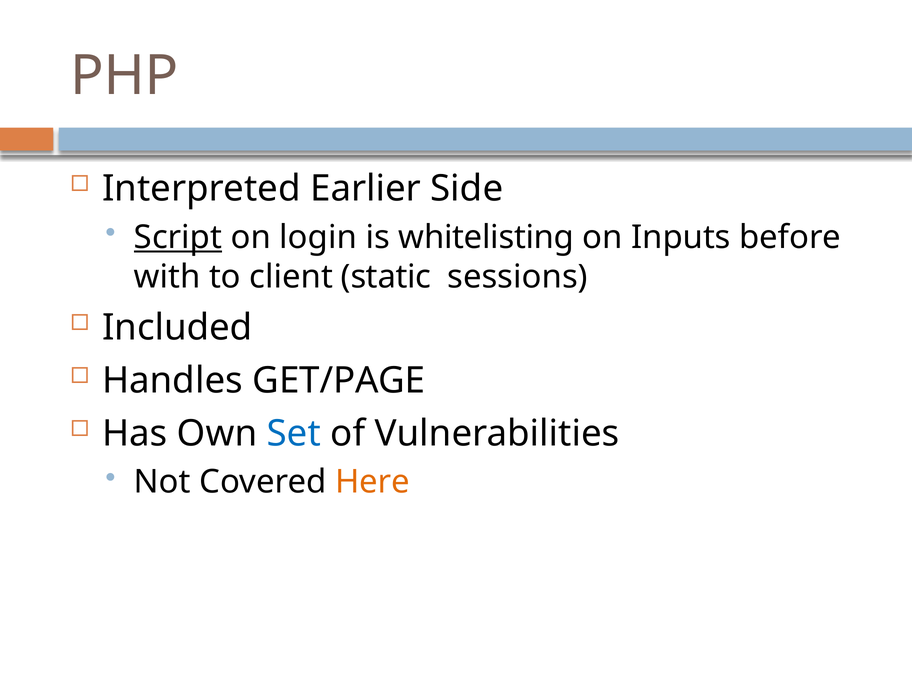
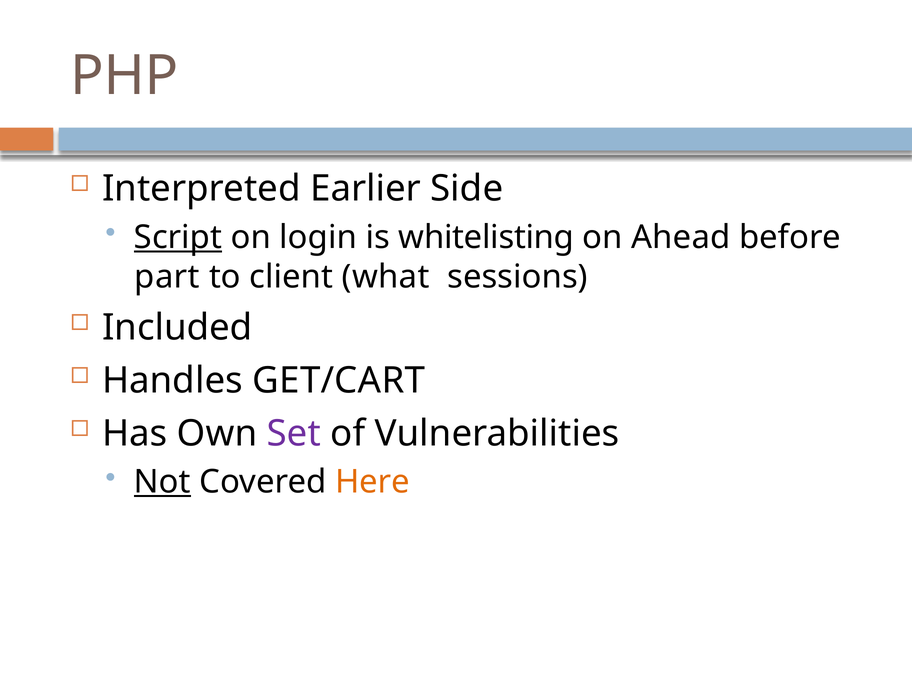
Inputs: Inputs -> Ahead (681, 237)
with: with -> part (167, 277)
static: static -> what (386, 277)
GET/PAGE: GET/PAGE -> GET/CART (339, 381)
Set colour: blue -> purple (294, 434)
Not underline: none -> present (162, 482)
